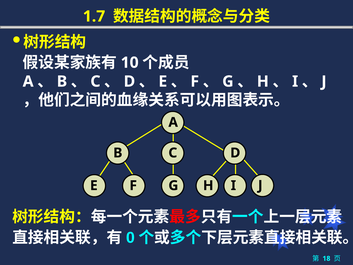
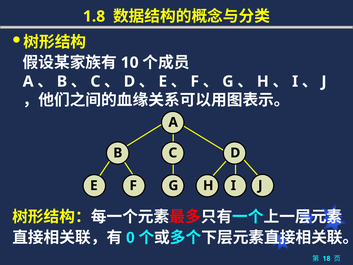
1.7: 1.7 -> 1.8 (94, 16)
